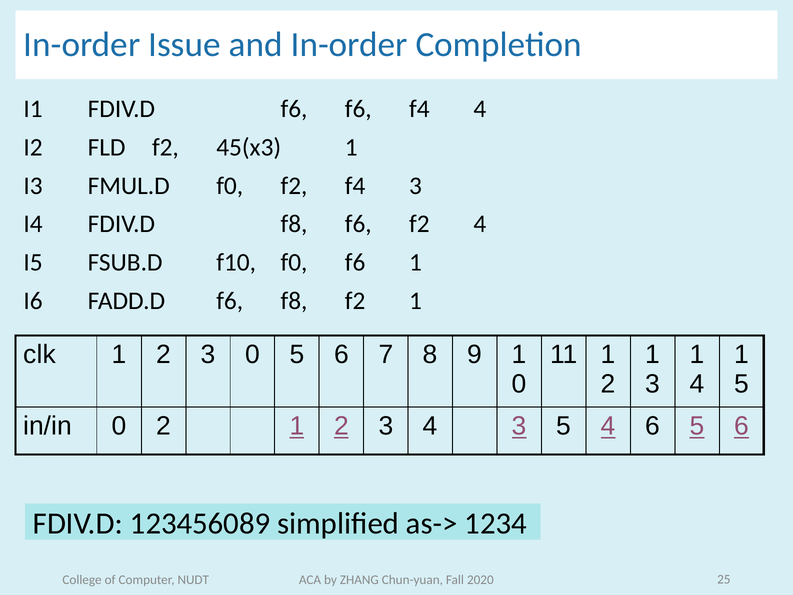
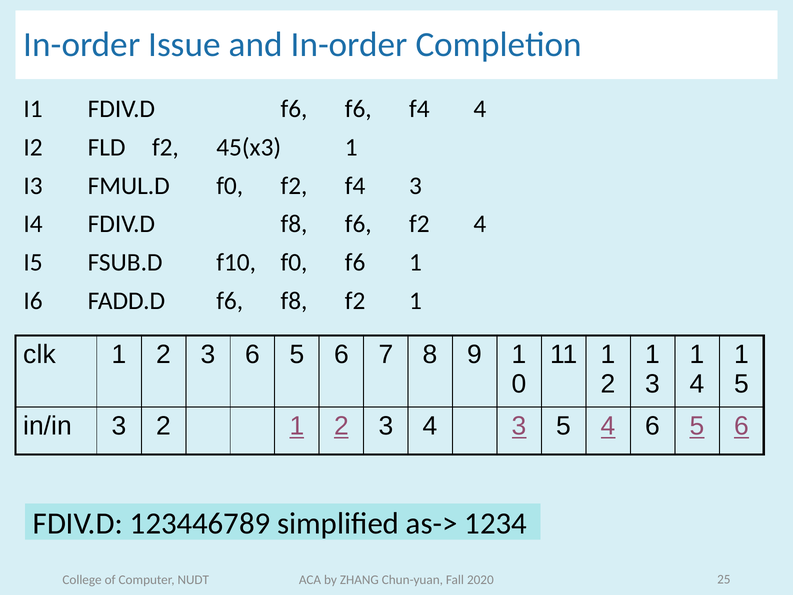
3 0: 0 -> 6 (252, 354)
in/in 0: 0 -> 3 (119, 426)
123456089: 123456089 -> 123446789 (200, 524)
